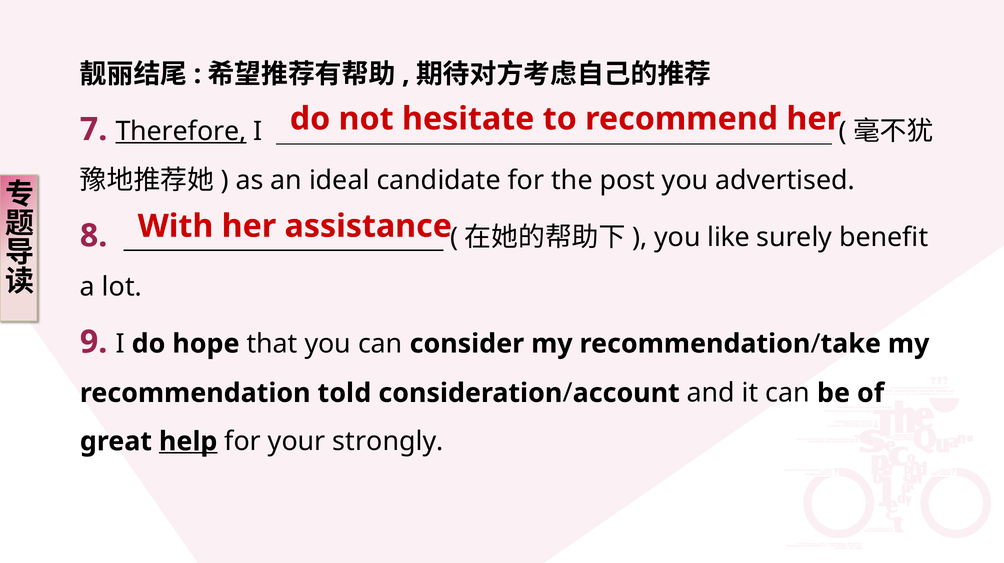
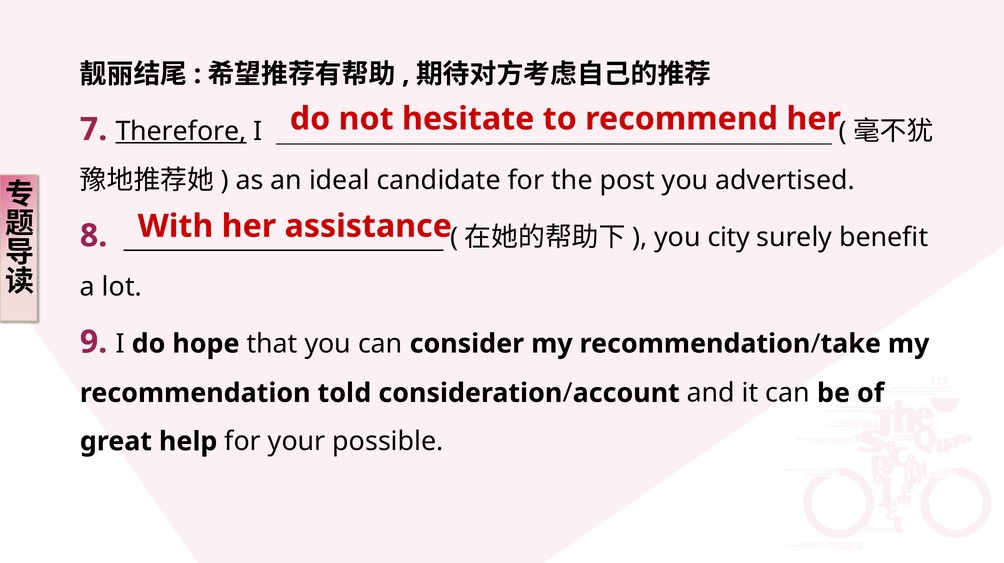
like: like -> city (729, 237)
help underline: present -> none (188, 441)
strongly: strongly -> possible (388, 441)
